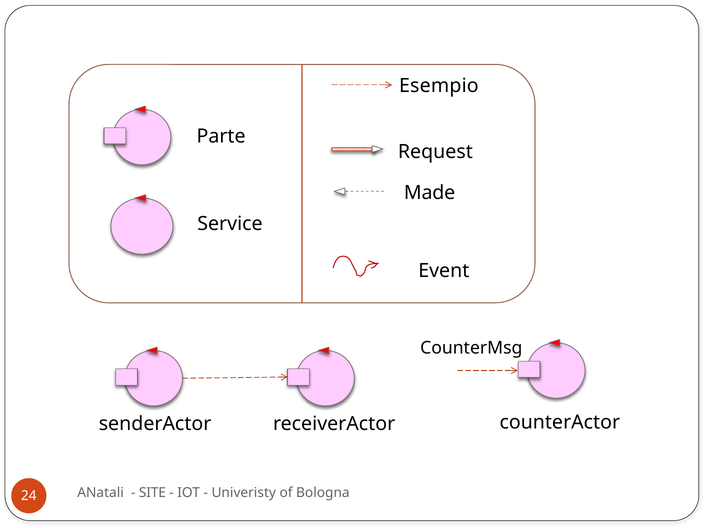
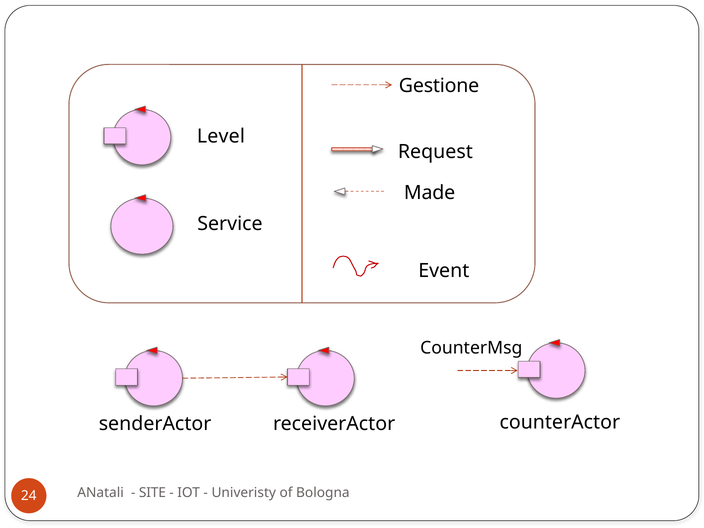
Esempio: Esempio -> Gestione (439, 86)
Parte: Parte -> Level (221, 136)
